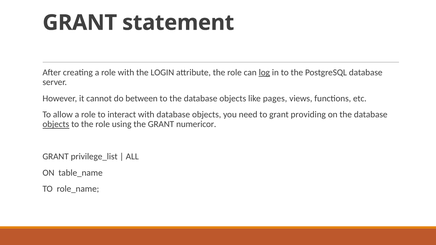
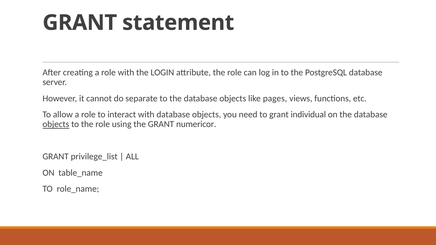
log underline: present -> none (264, 72)
between: between -> separate (142, 98)
providing: providing -> individual (308, 115)
